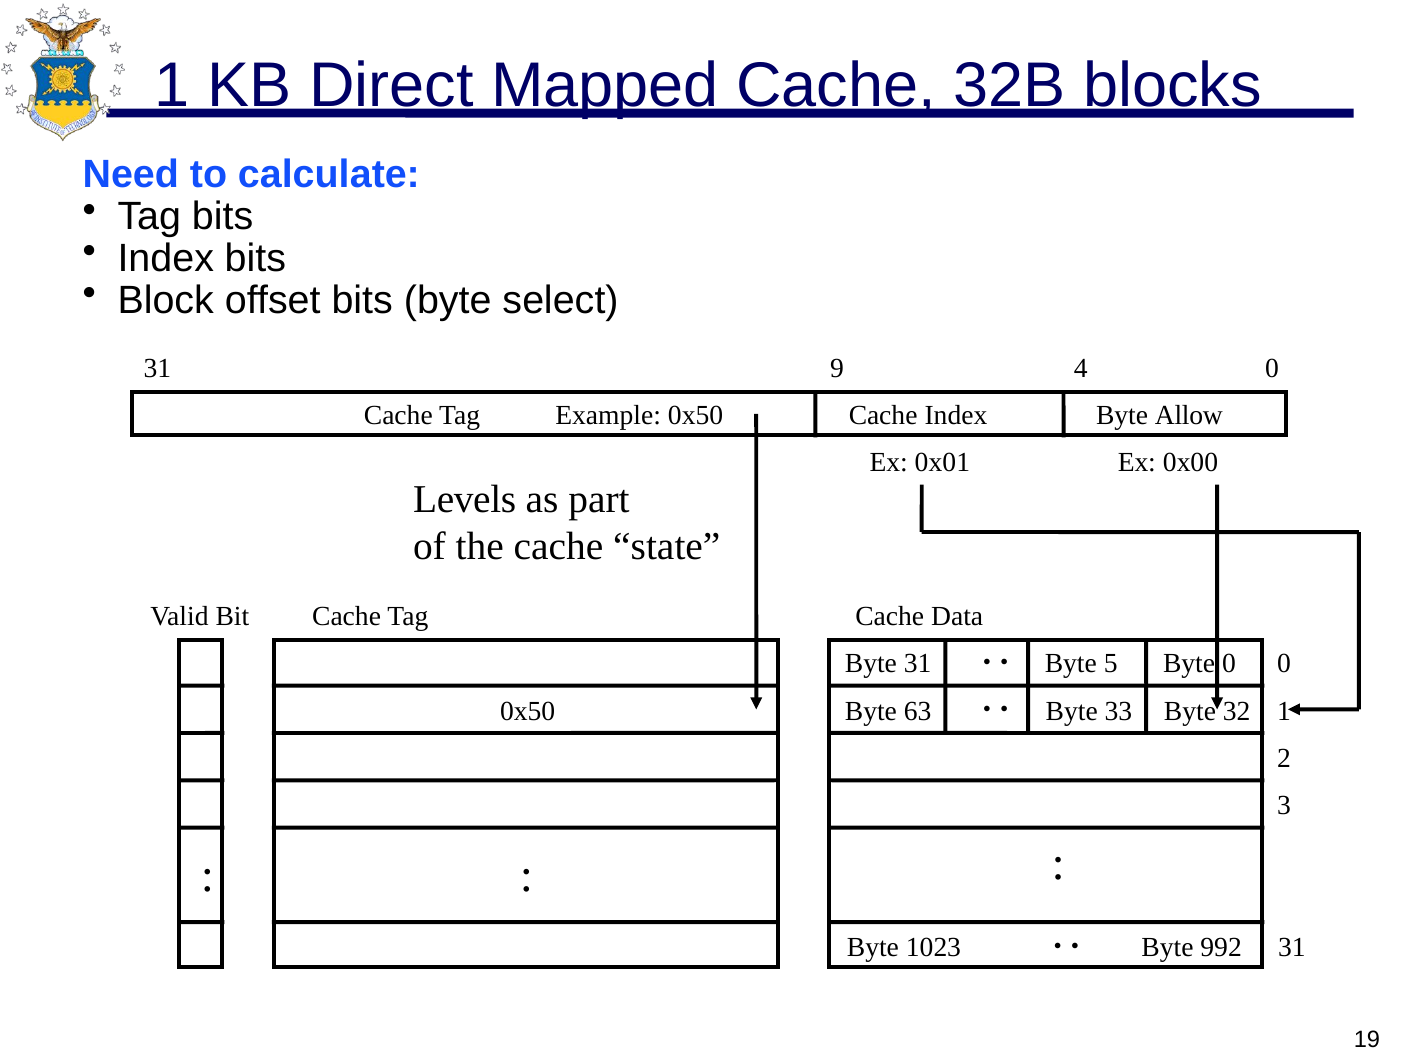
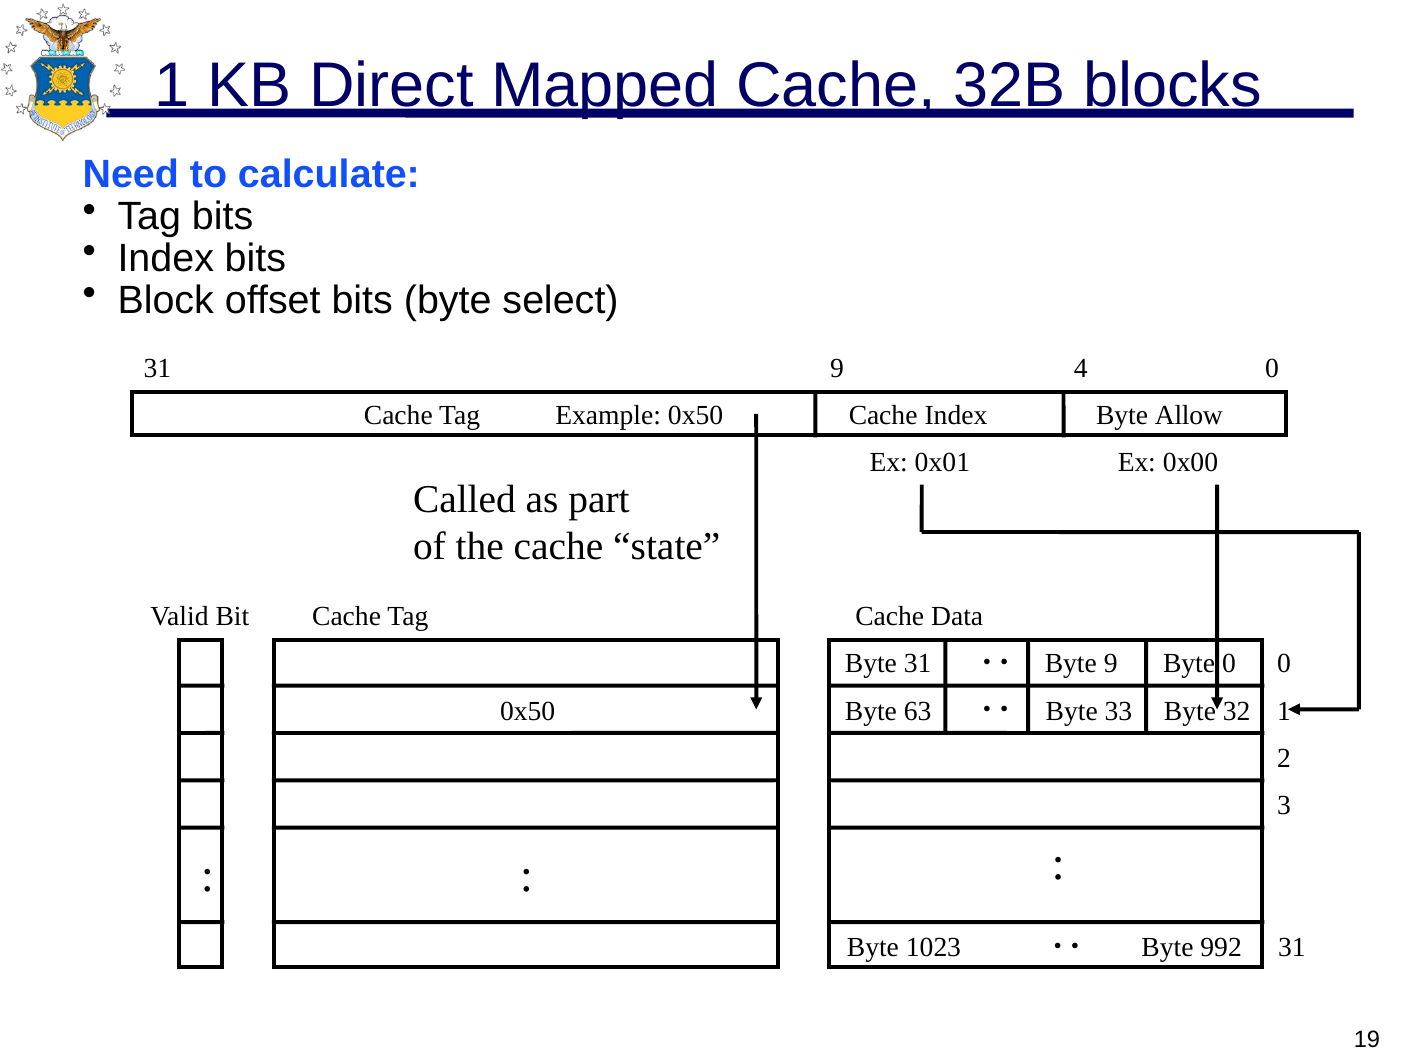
Levels: Levels -> Called (464, 499)
Byte 5: 5 -> 9 (1111, 663)
